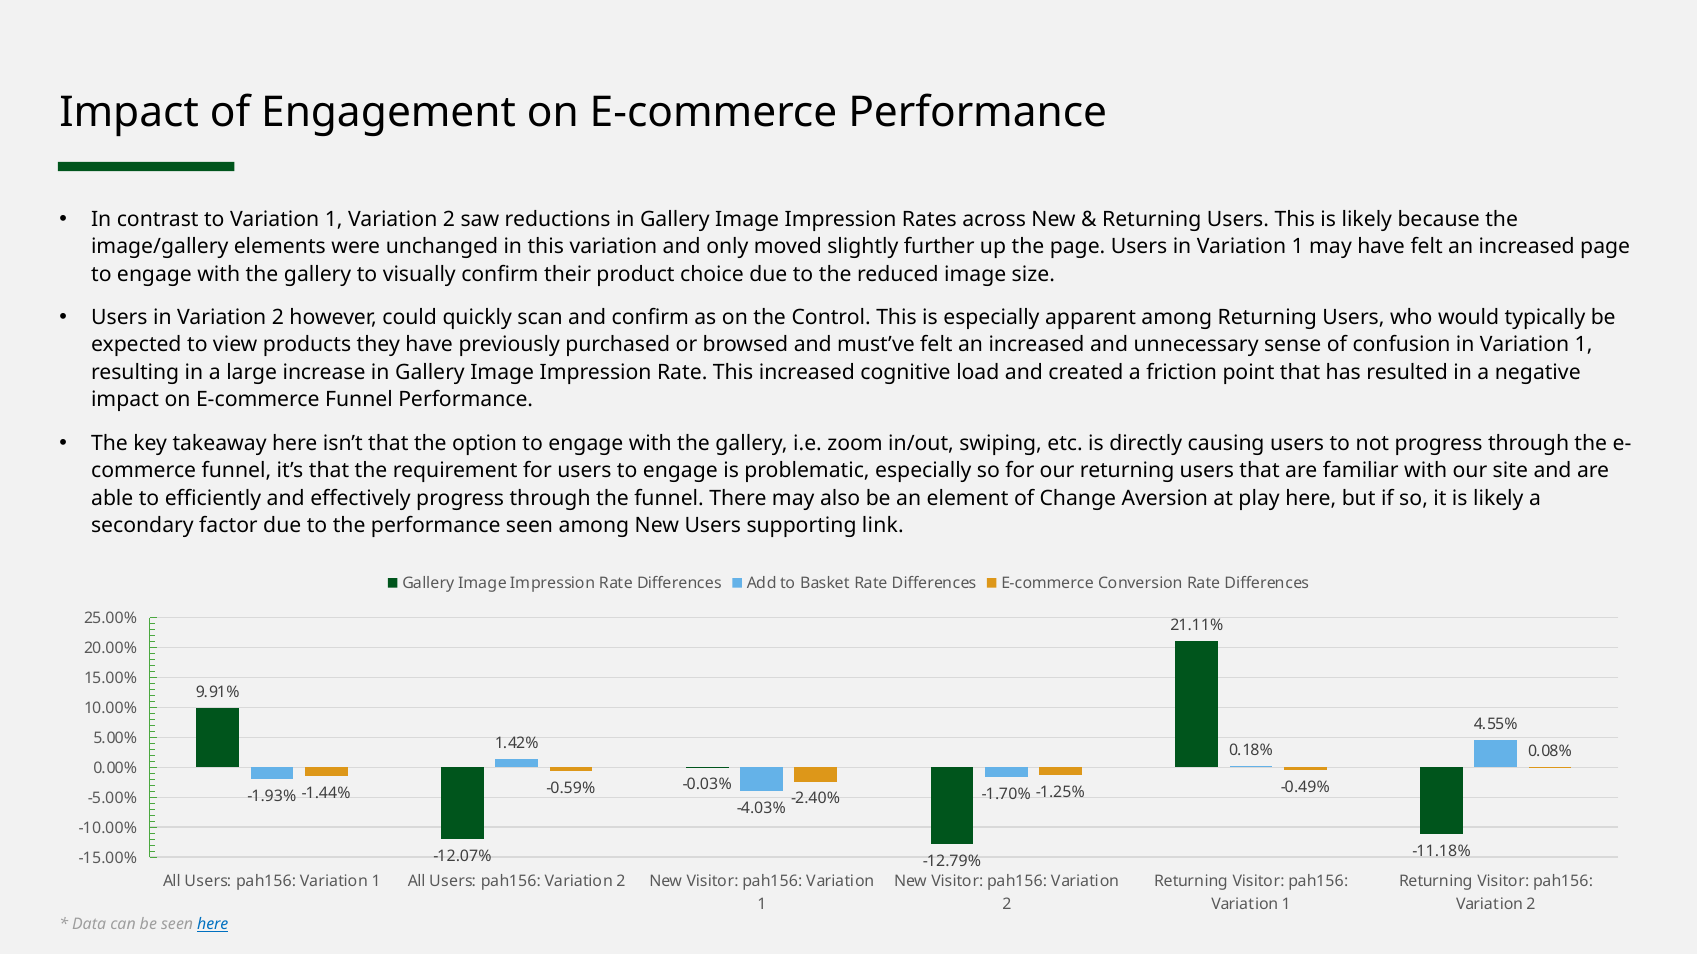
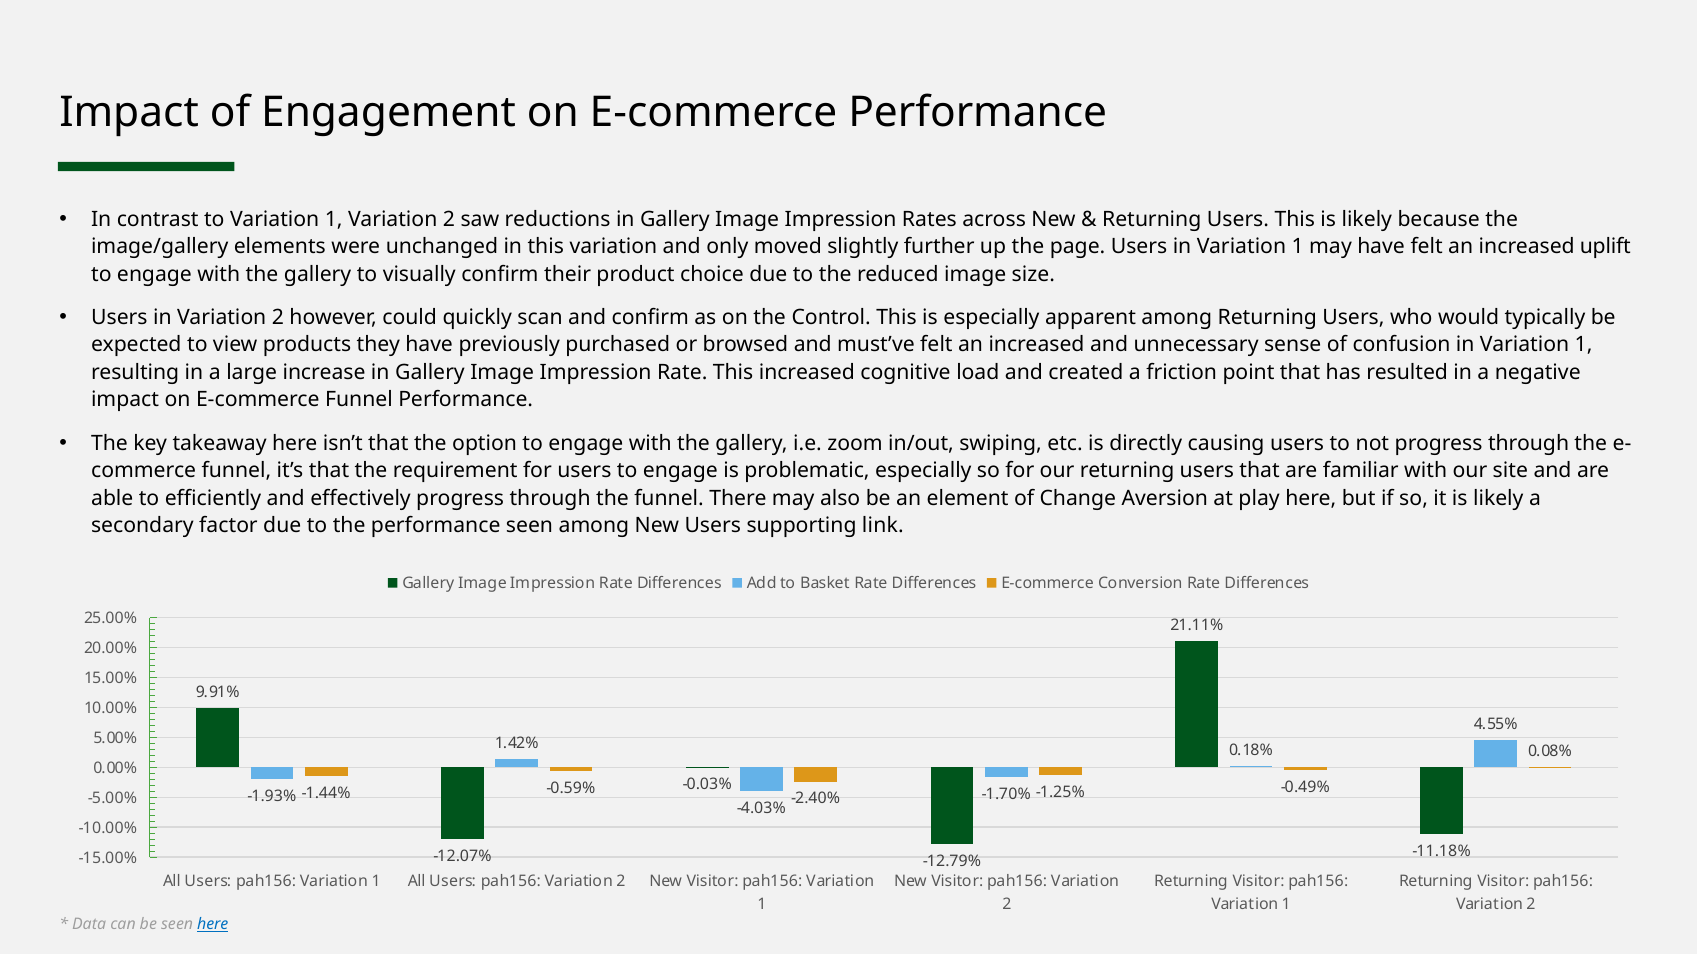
increased page: page -> uplift (1605, 247)
